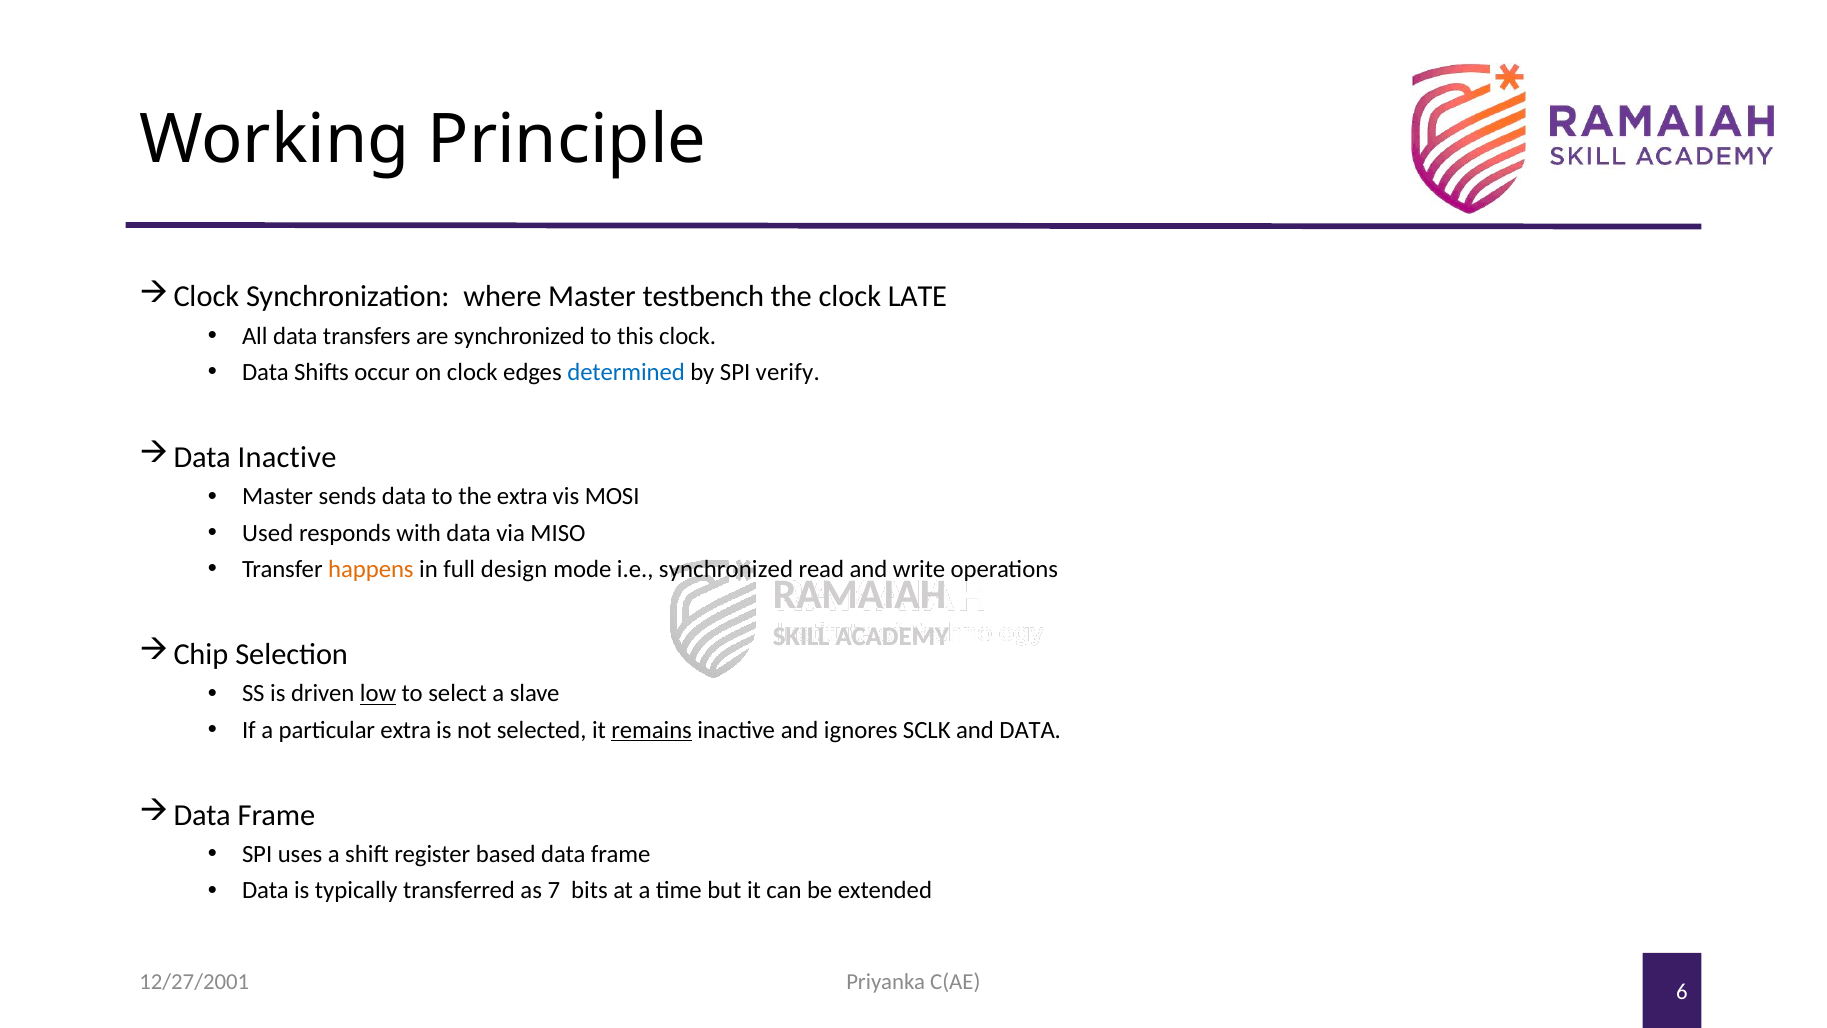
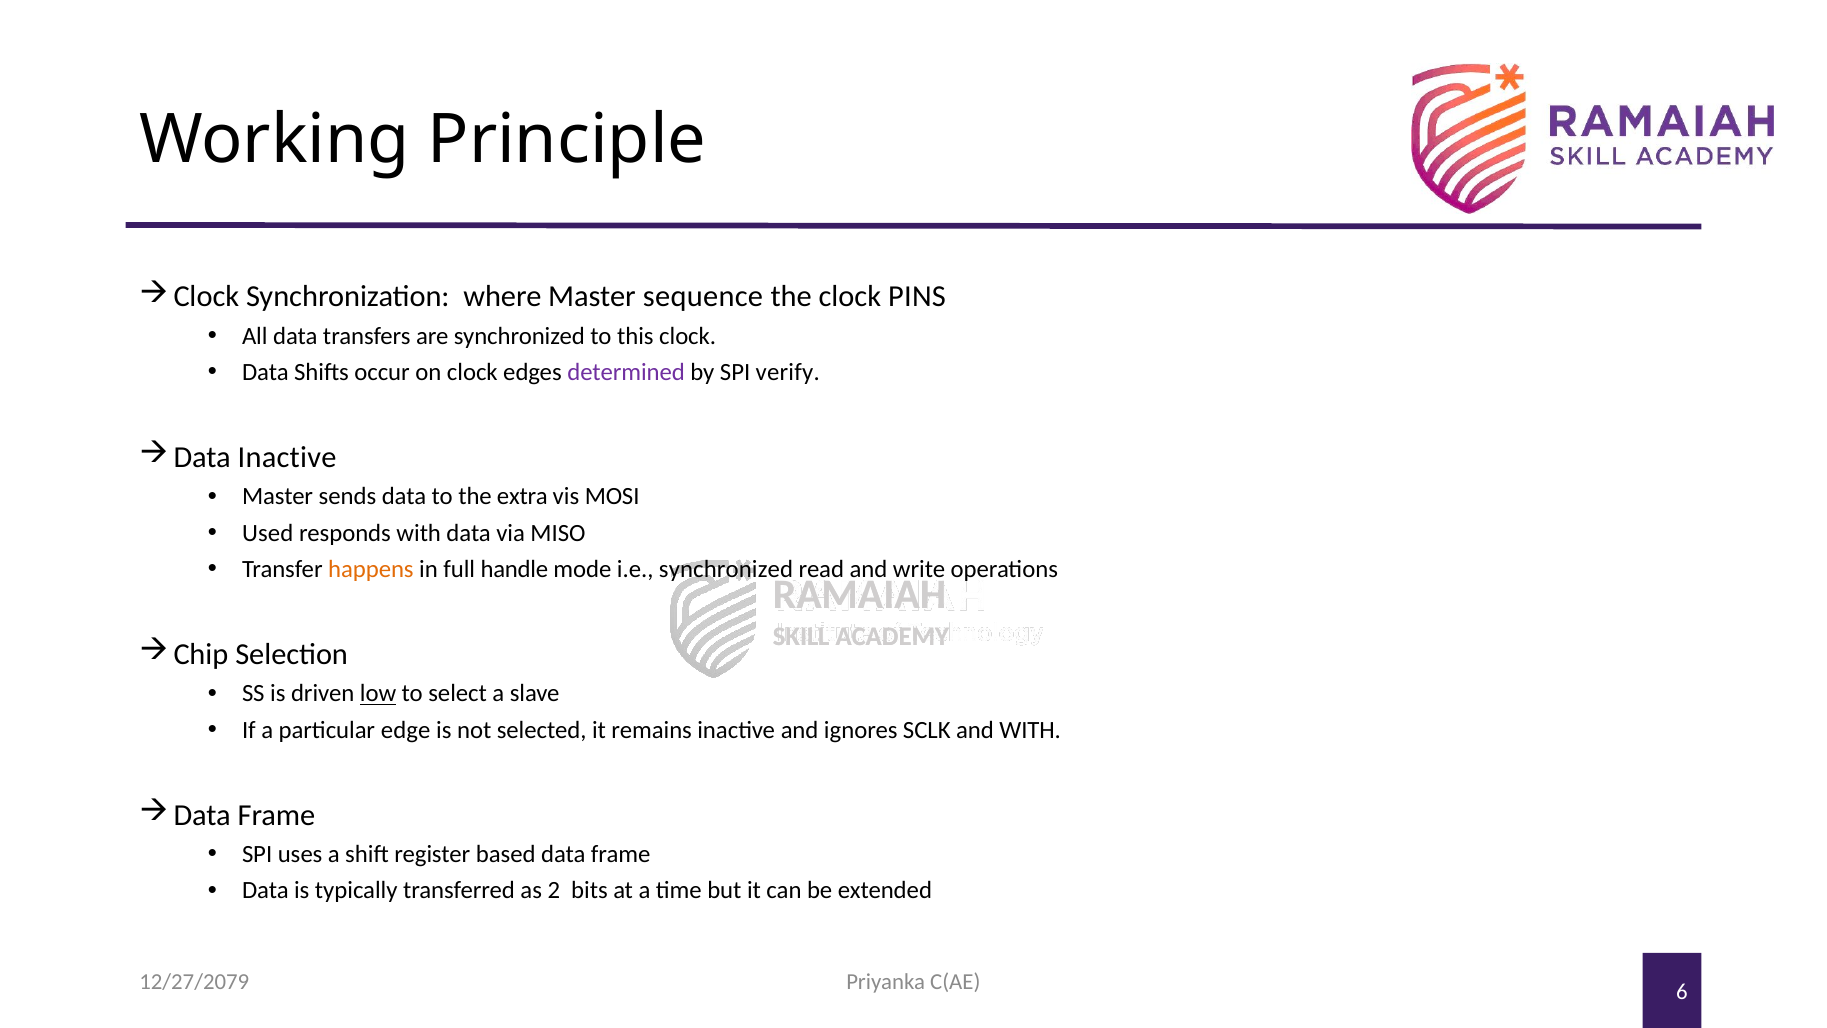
testbench: testbench -> sequence (703, 297)
LATE: LATE -> PINS (917, 297)
determined colour: blue -> purple (626, 372)
design: design -> handle (514, 569)
particular extra: extra -> edge (406, 730)
remains underline: present -> none (652, 730)
and DATA: DATA -> WITH (1030, 730)
7: 7 -> 2 (554, 890)
12/27/2001: 12/27/2001 -> 12/27/2079 (194, 981)
